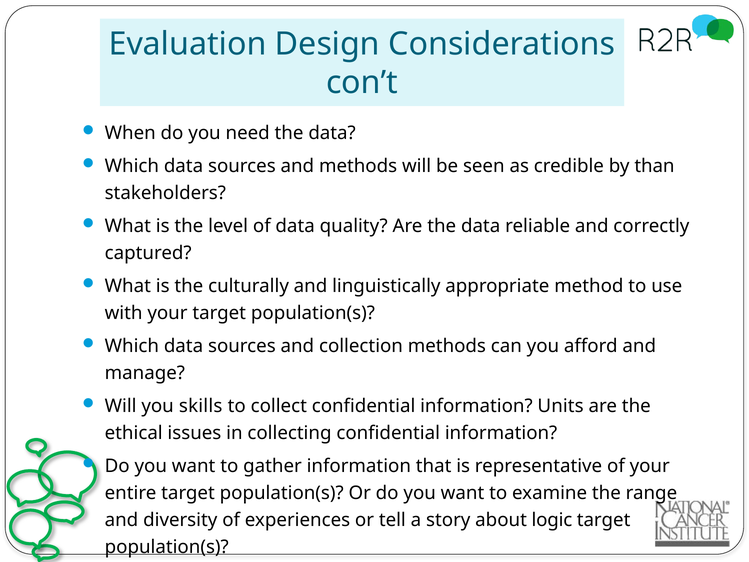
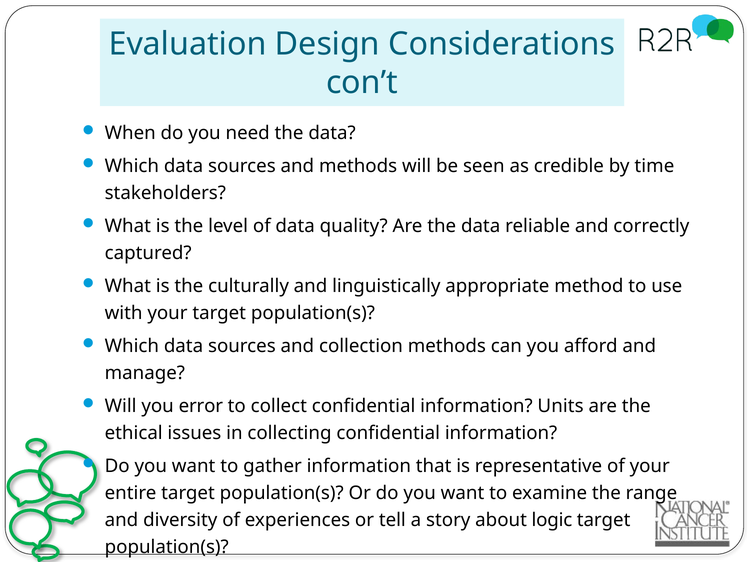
than: than -> time (654, 166)
skills: skills -> error (201, 406)
